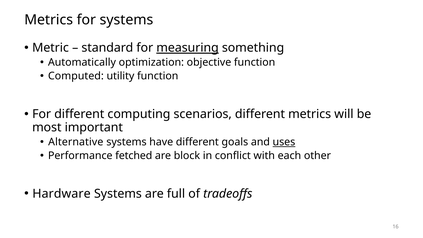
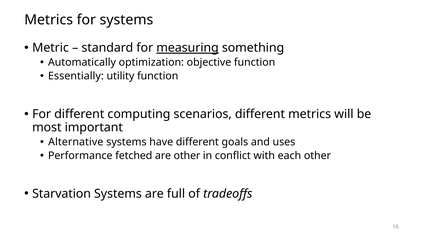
Computed: Computed -> Essentially (76, 76)
uses underline: present -> none (284, 142)
are block: block -> other (187, 156)
Hardware: Hardware -> Starvation (62, 194)
